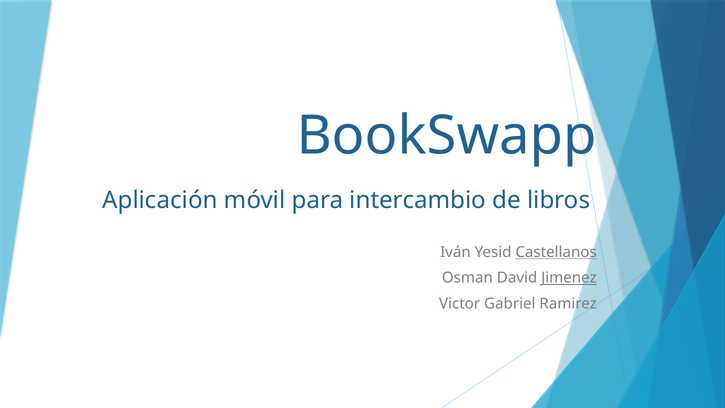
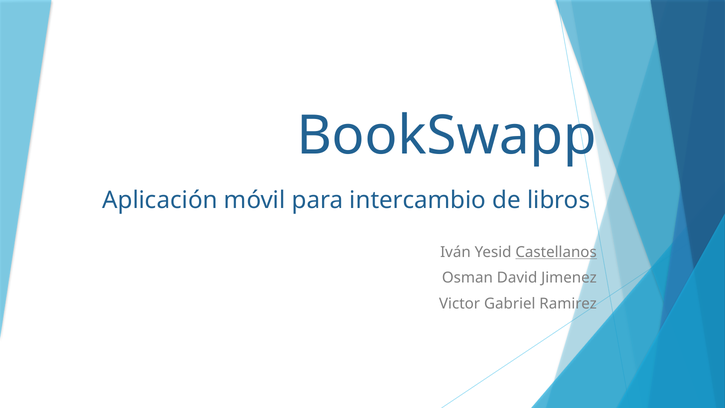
Jimenez underline: present -> none (569, 278)
